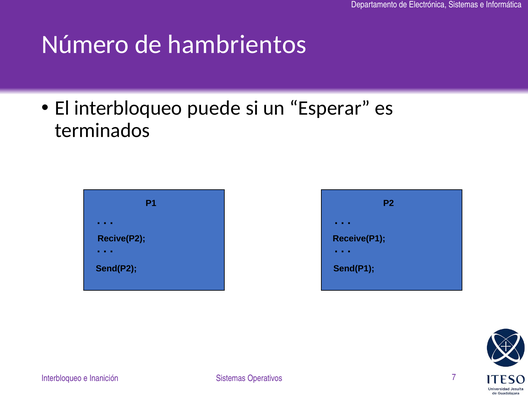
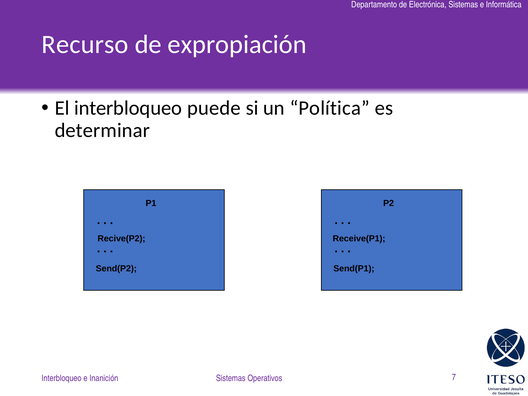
Número: Número -> Recurso (85, 45)
hambrientos: hambrientos -> expropiación (237, 45)
Esperar: Esperar -> Política (330, 108)
terminados: terminados -> determinar (102, 130)
